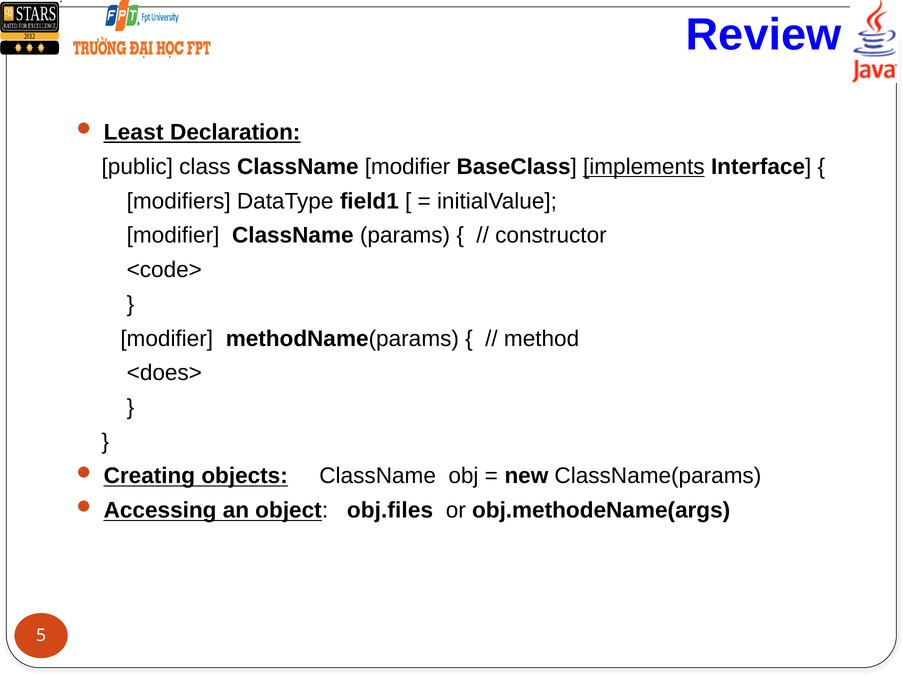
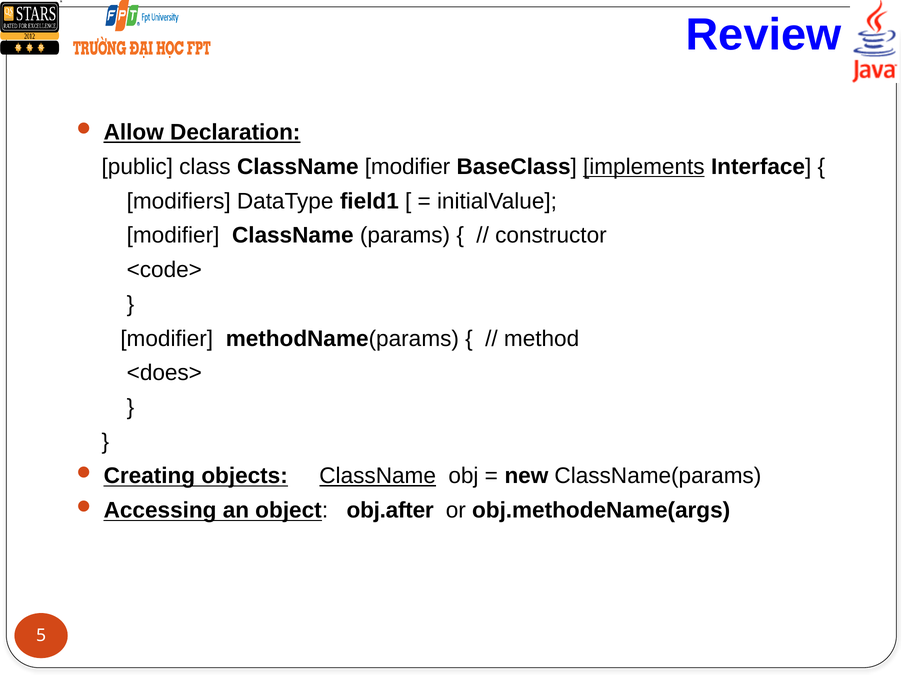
Least: Least -> Allow (134, 132)
ClassName underline: none -> present (378, 476)
obj.files: obj.files -> obj.after (390, 511)
